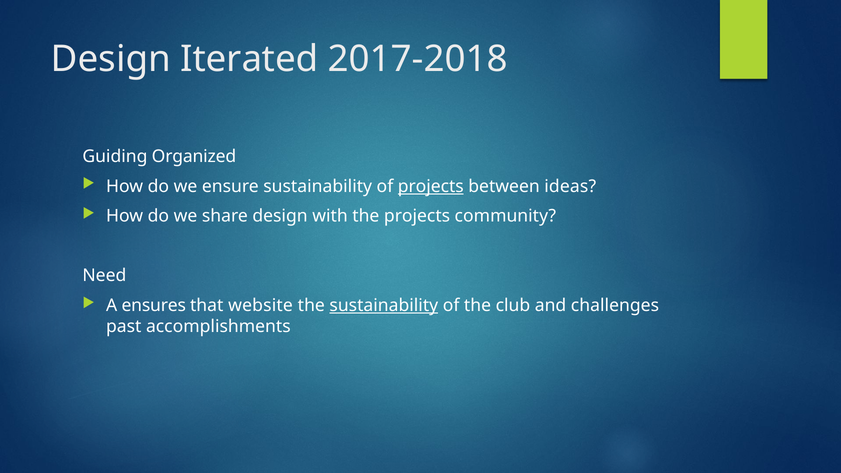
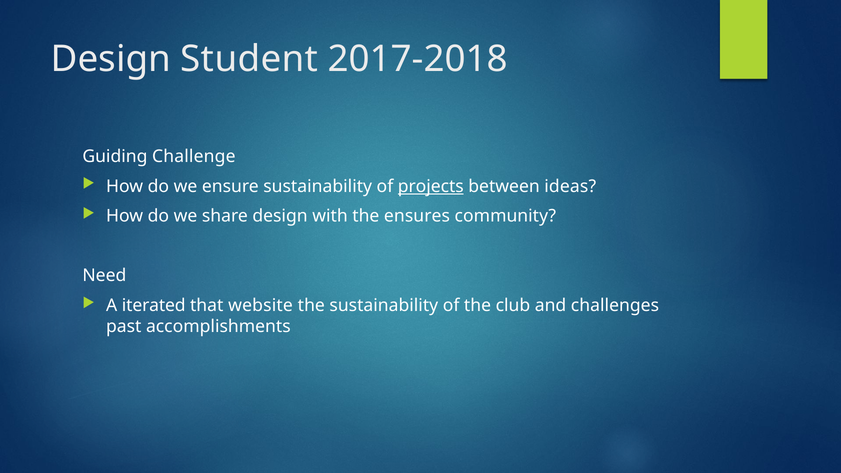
Iterated: Iterated -> Student (249, 59)
Organized: Organized -> Challenge (194, 157)
the projects: projects -> ensures (417, 216)
ensures: ensures -> iterated (154, 306)
sustainability underline: present -> none (384, 306)
